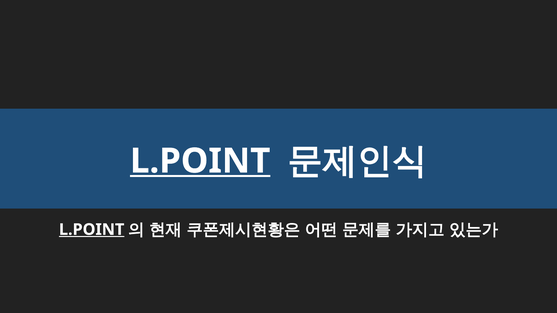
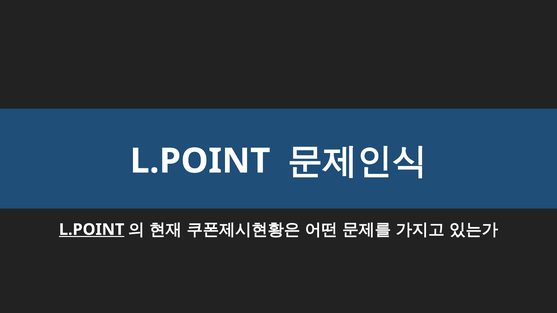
L.POINT underline: present -> none (200, 161)
